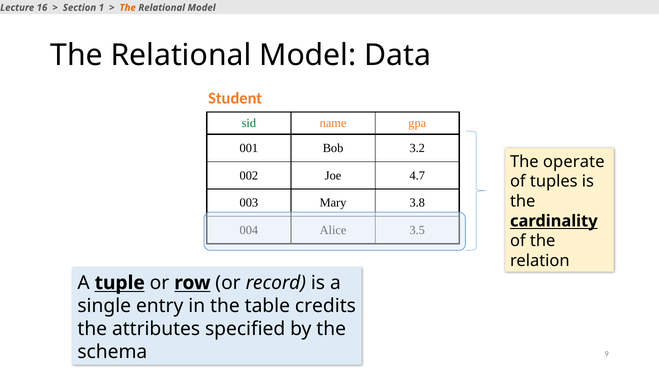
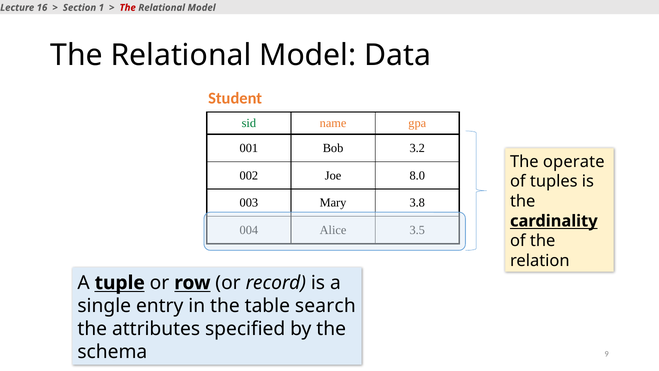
The colour: orange -> red (128, 8)
4.7: 4.7 -> 8.0 (417, 175)
credits: credits -> search (325, 306)
